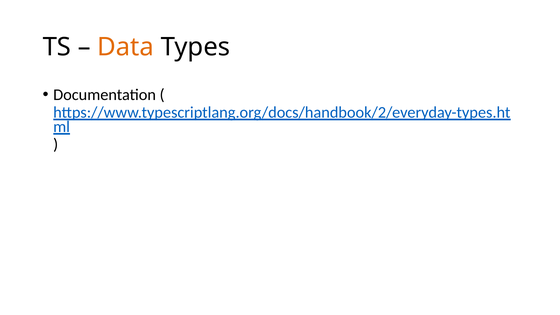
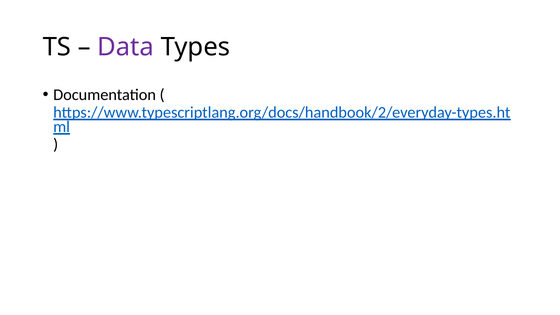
Data colour: orange -> purple (126, 47)
